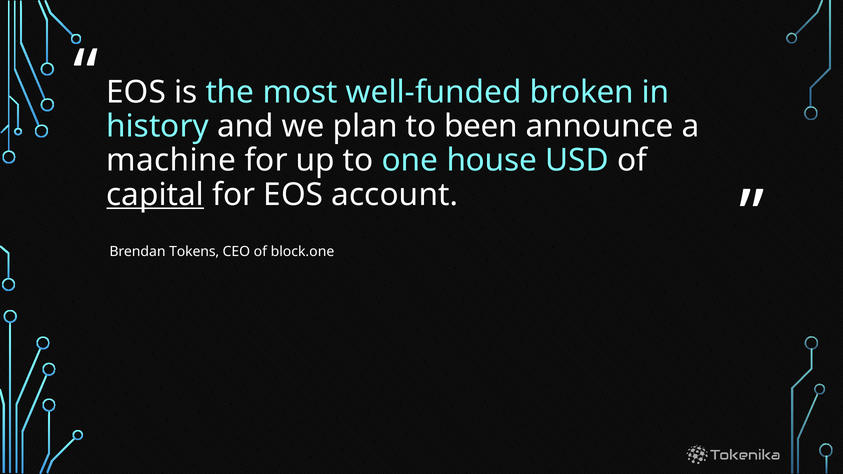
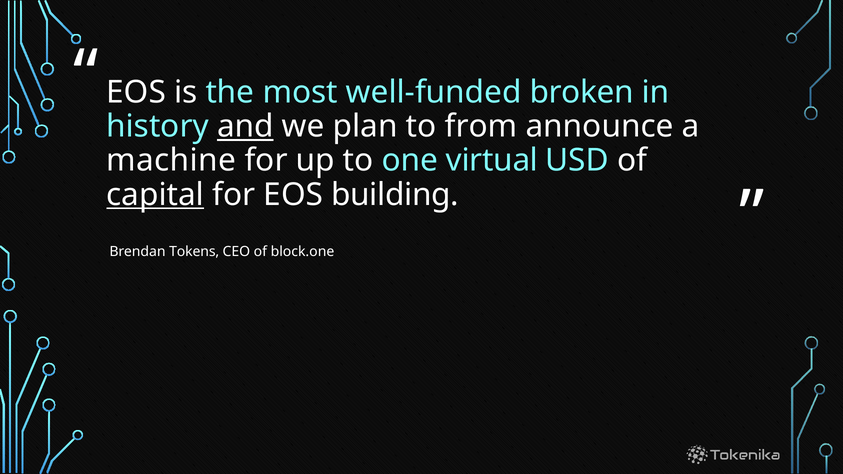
and underline: none -> present (245, 126)
been: been -> from (481, 126)
house: house -> virtual (492, 161)
account: account -> building (395, 195)
